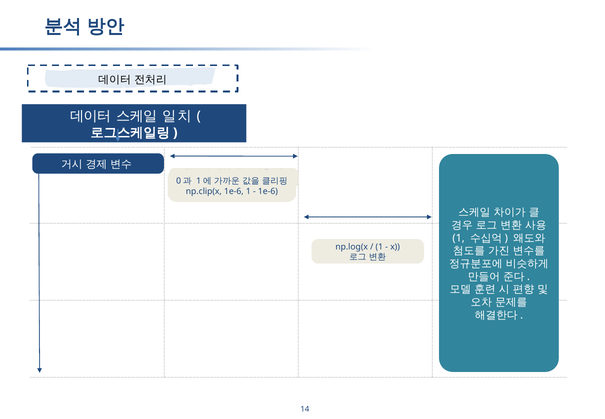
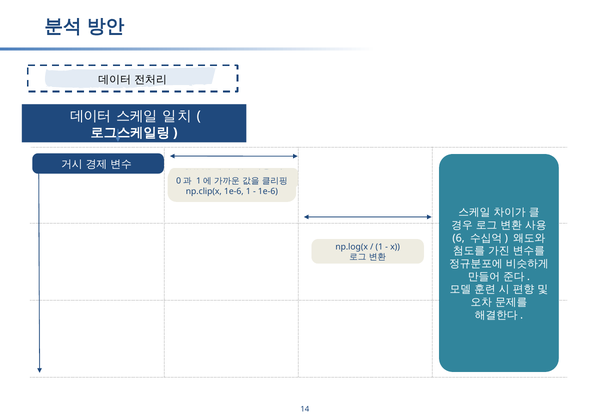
1: 1 -> 6 (459, 238)
